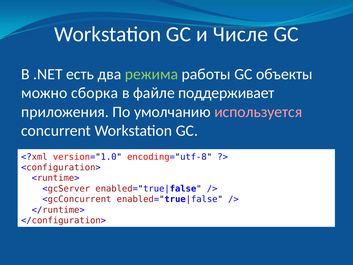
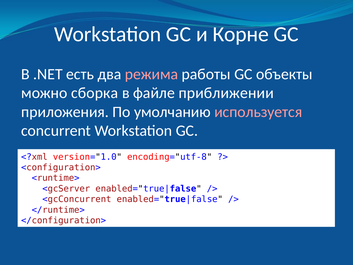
Числе: Числе -> Корне (241, 34)
режима colour: light green -> pink (152, 74)
поддерживает: поддерживает -> приближении (226, 93)
